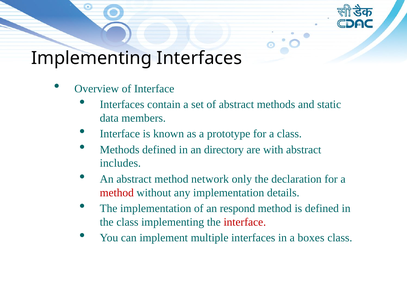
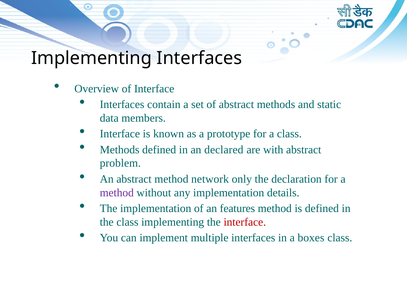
directory: directory -> declared (224, 150)
includes: includes -> problem (120, 163)
method colour: red -> purple (117, 193)
respond: respond -> features (237, 209)
